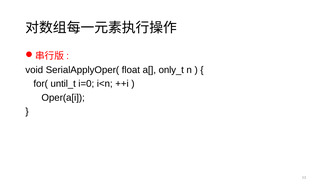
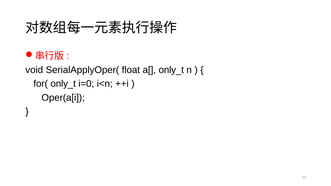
for( until_t: until_t -> only_t (63, 84)
